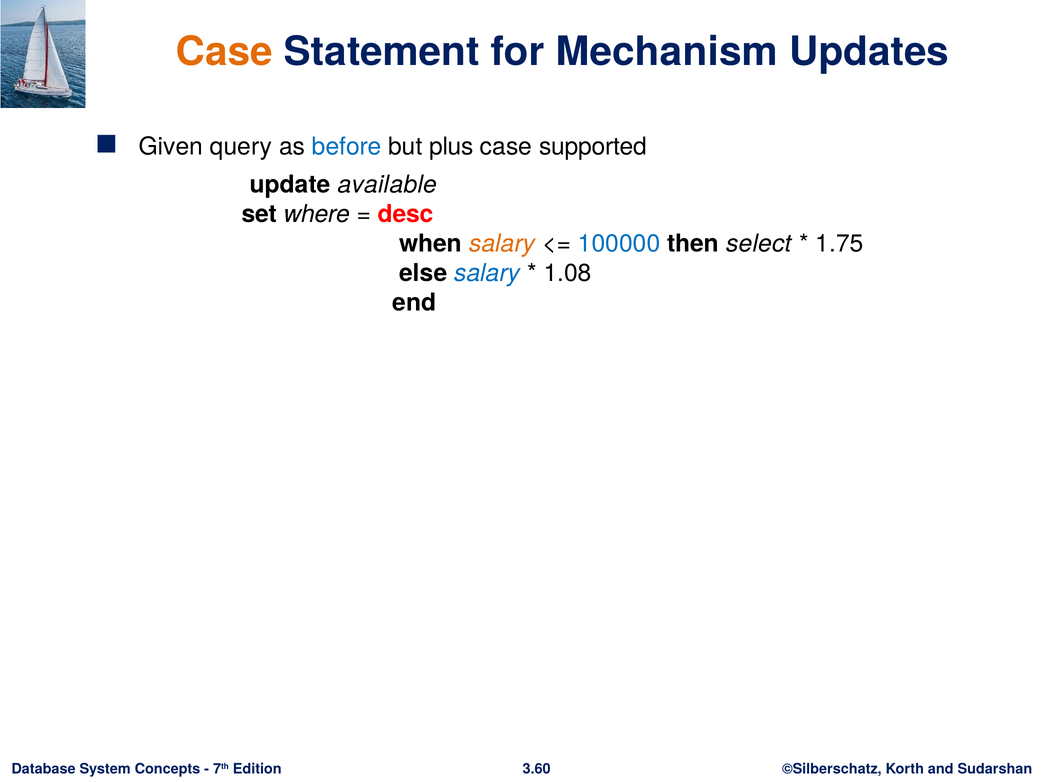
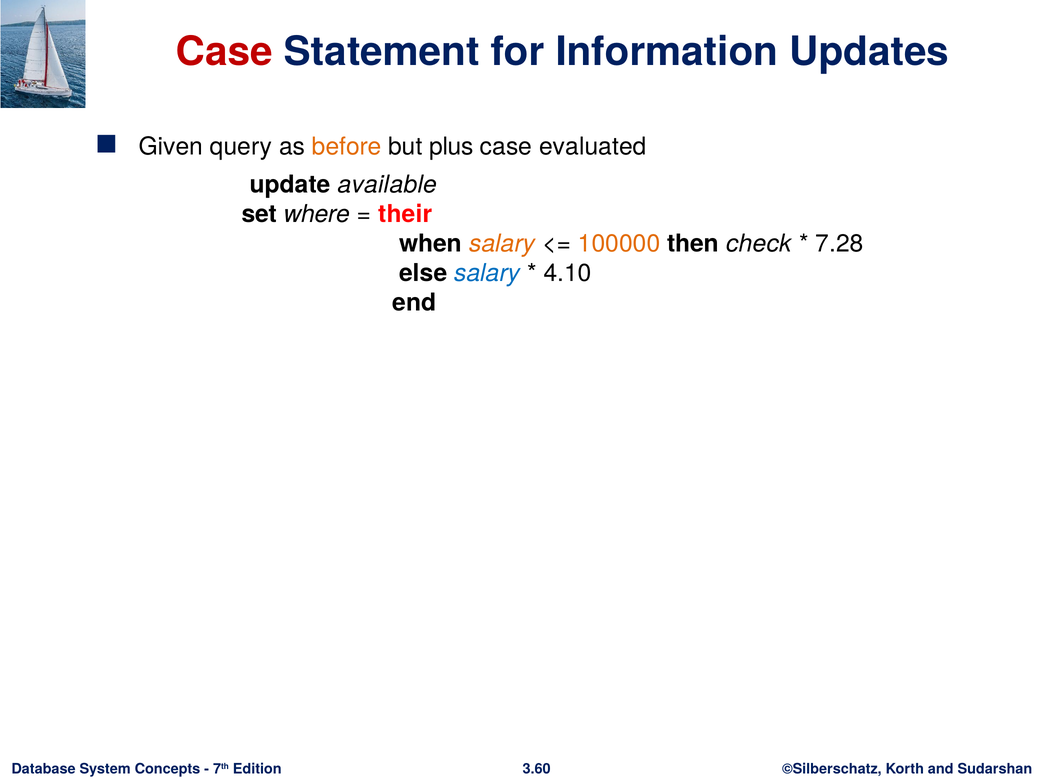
Case colour: orange -> red (224, 52)
Mechanism: Mechanism -> Information (667, 52)
before colour: blue -> orange (347, 146)
supported: supported -> evaluated (593, 146)
desc: desc -> their (405, 214)
100000 colour: blue -> orange (619, 244)
select: select -> check (759, 244)
1.75: 1.75 -> 7.28 (839, 244)
1.08: 1.08 -> 4.10 (568, 273)
